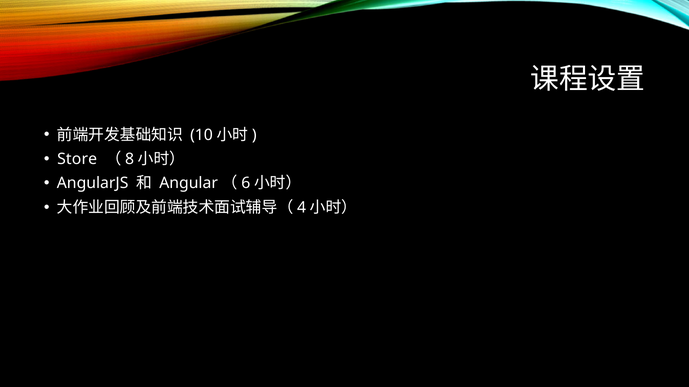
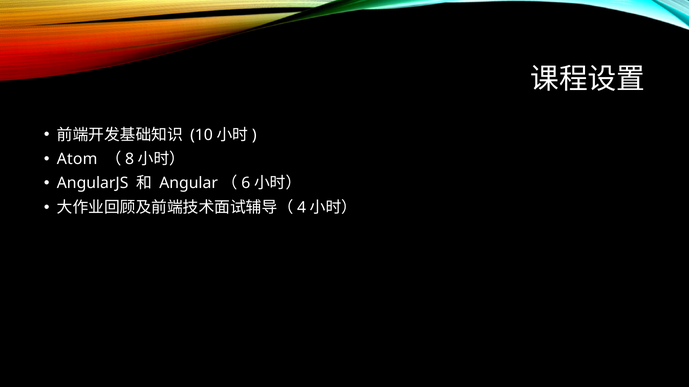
Store: Store -> Atom (77, 159)
